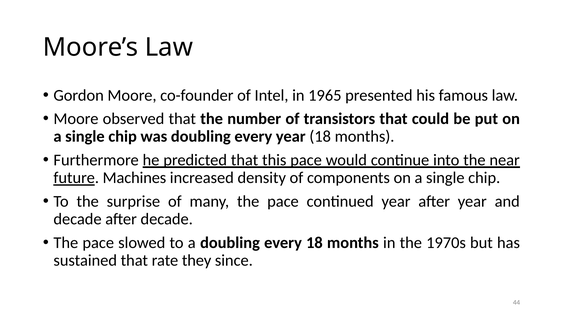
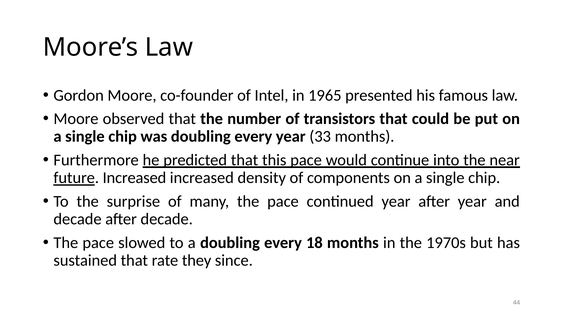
year 18: 18 -> 33 (320, 136)
future Machines: Machines -> Increased (134, 178)
